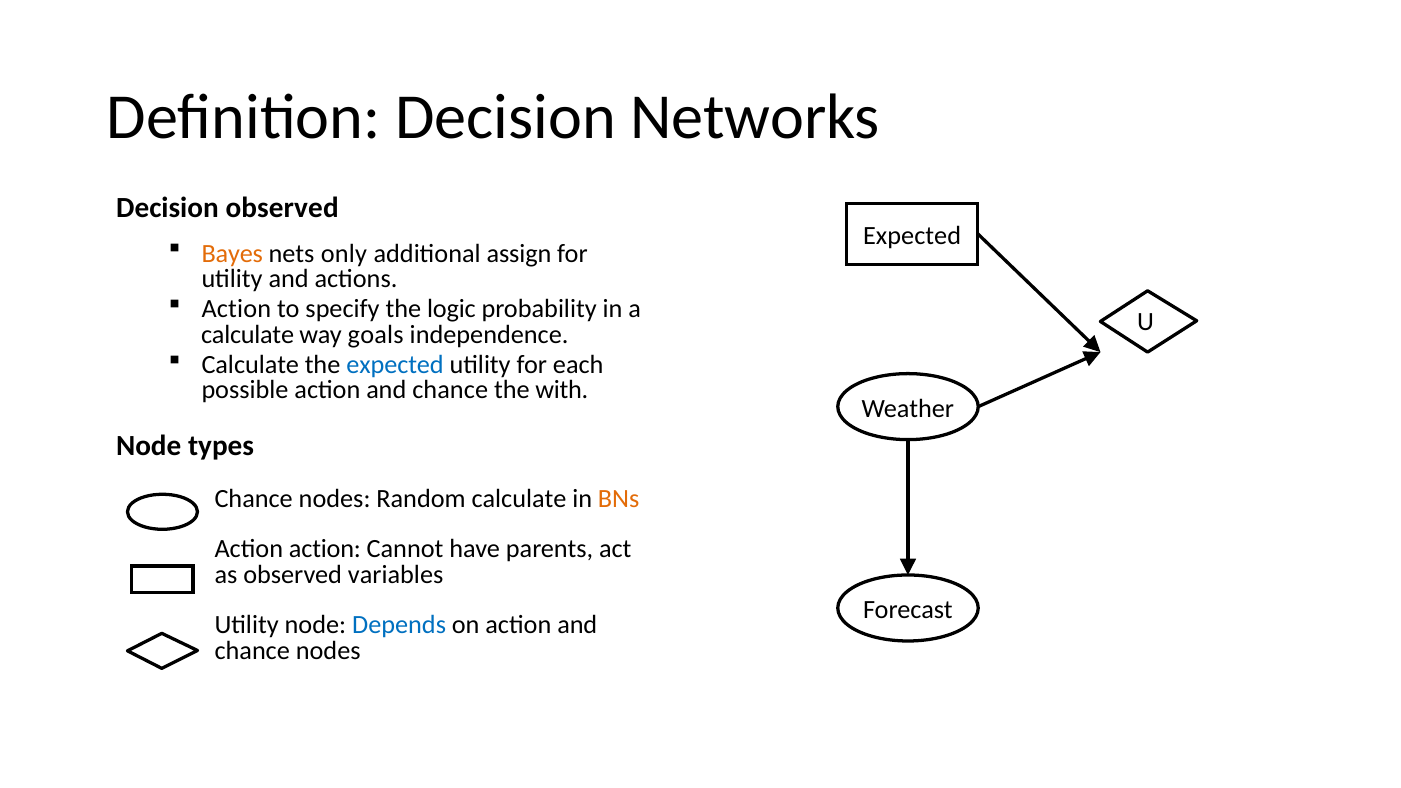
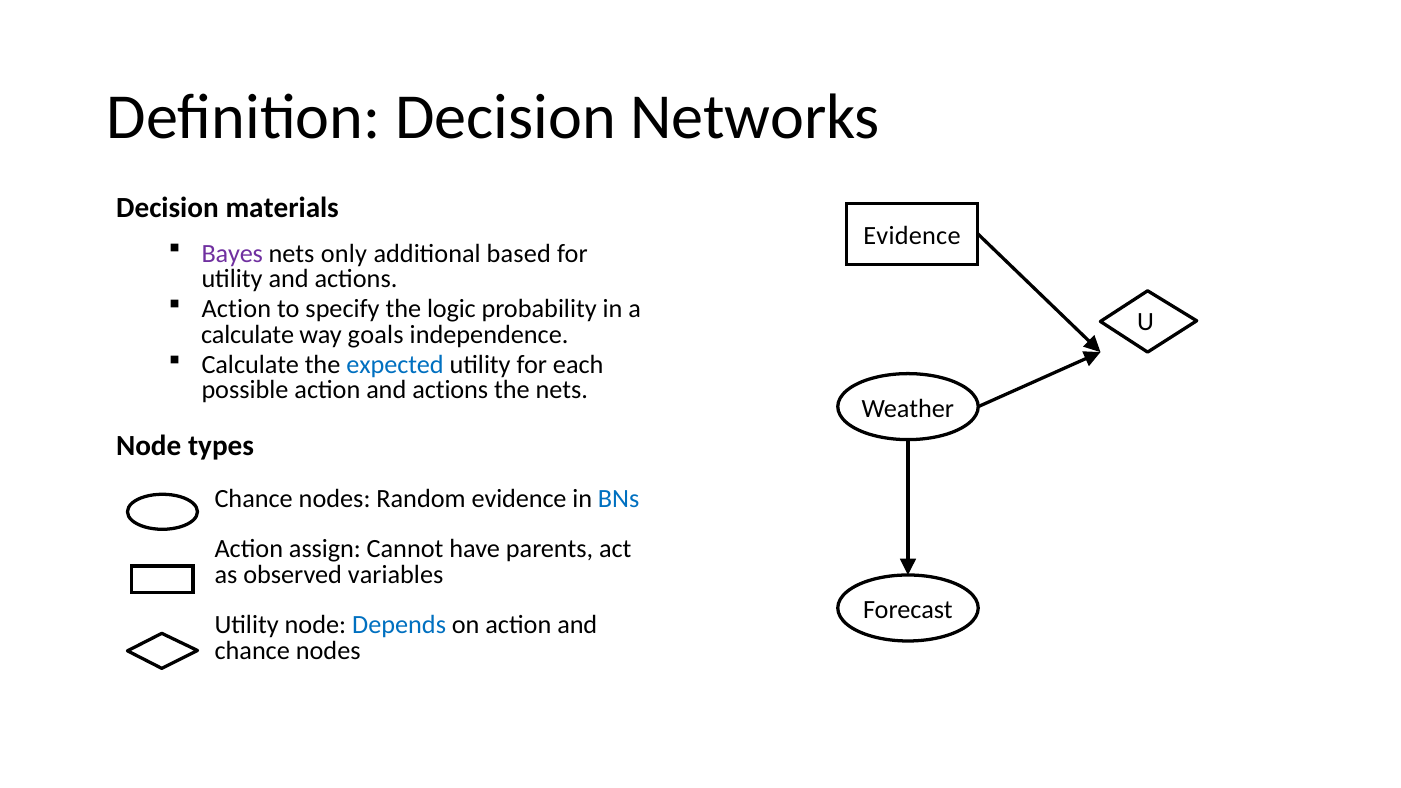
Decision observed: observed -> materials (282, 208)
Expected: Expected -> Evidence (912, 236)
Bayes colour: orange -> purple (232, 254)
assign: assign -> based (519, 254)
possible action and chance: chance -> actions (450, 390)
the with: with -> nets (562, 390)
Random calculate: calculate -> evidence (519, 499)
BNs colour: orange -> blue (619, 499)
Action action: action -> assign (325, 549)
